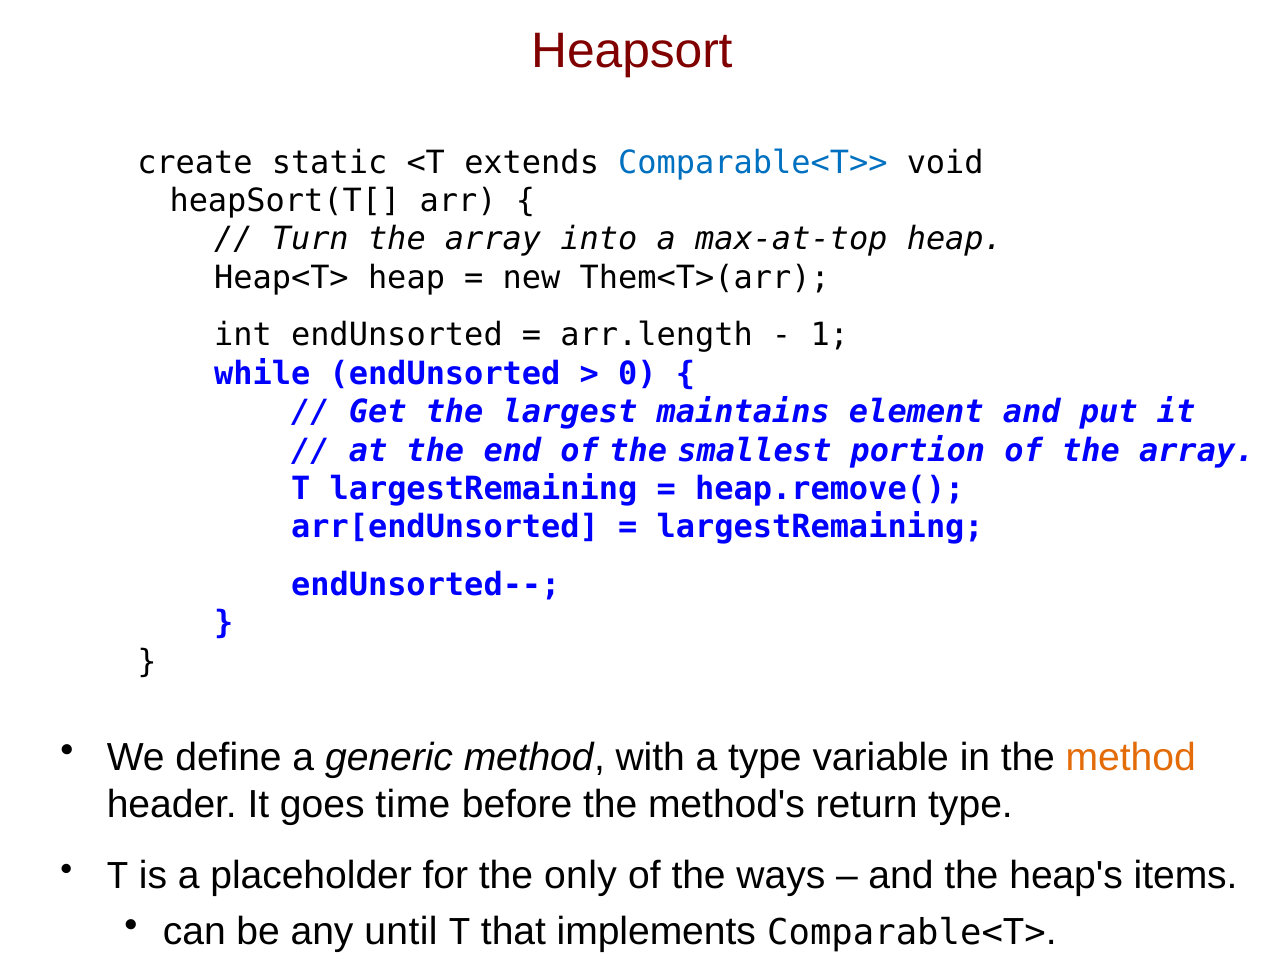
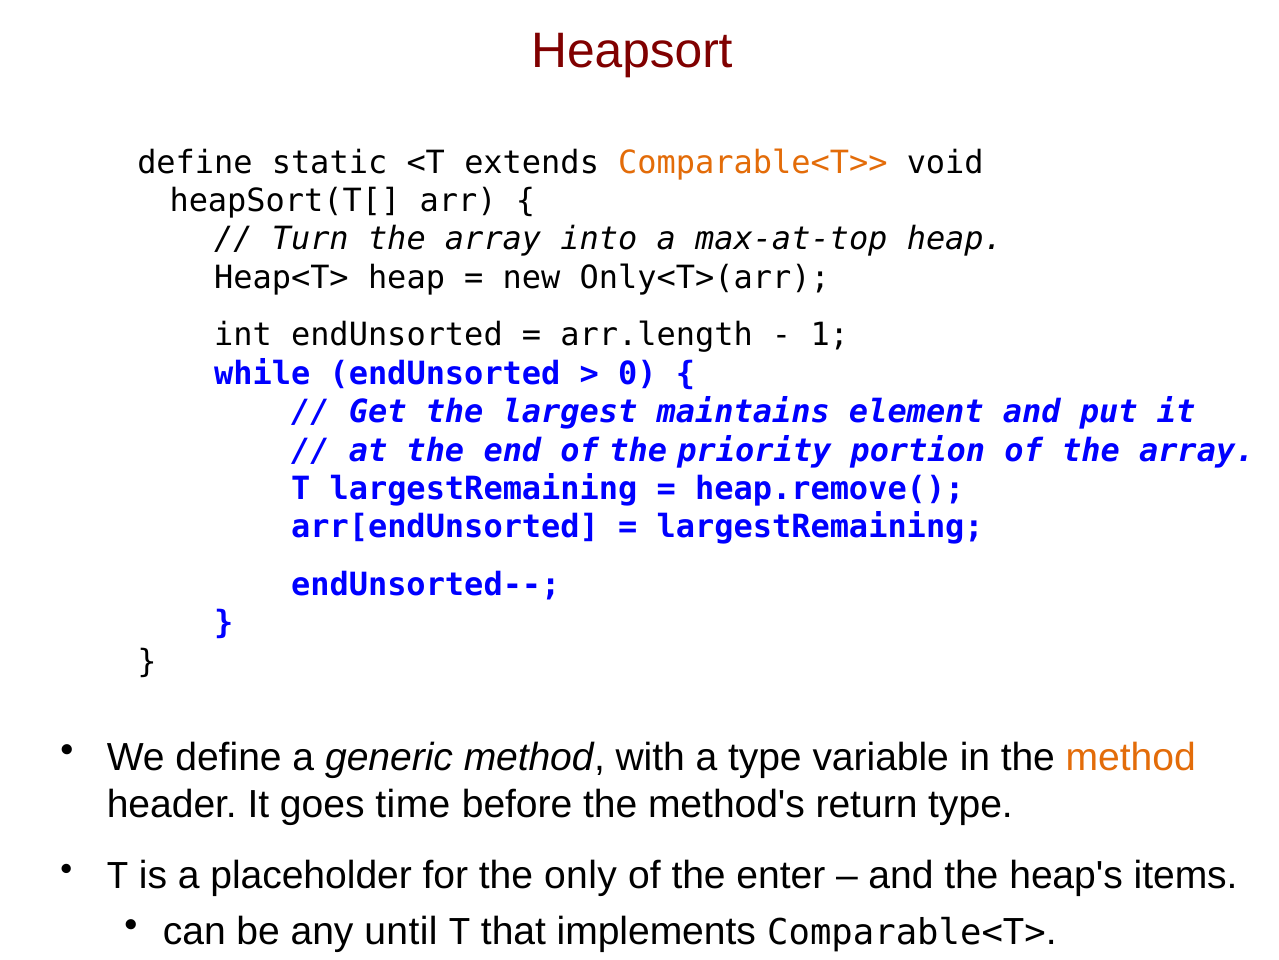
create: create -> define (195, 162)
Comparable<T>> colour: blue -> orange (753, 162)
Them<T>(arr: Them<T>(arr -> Only<T>(arr (705, 278)
smallest: smallest -> priority (754, 450)
ways: ways -> enter (781, 875)
